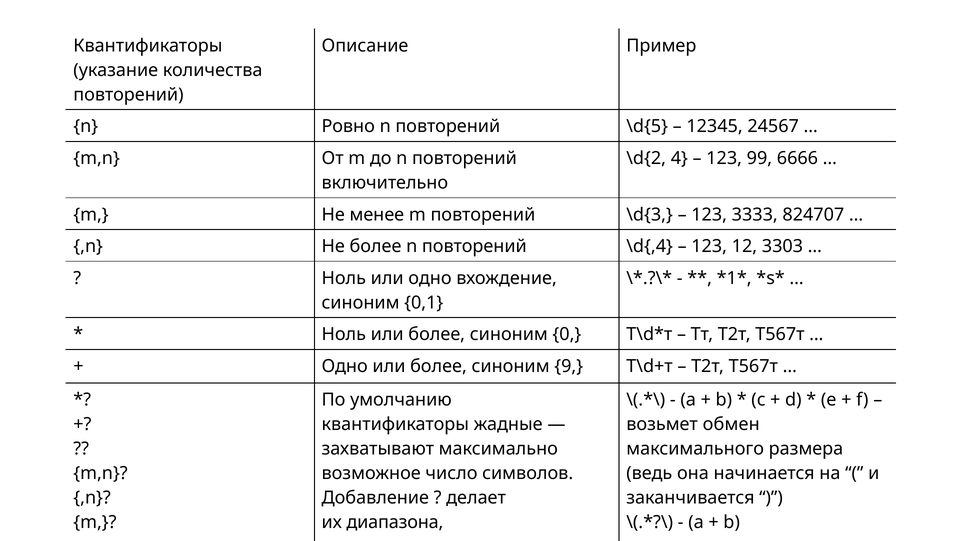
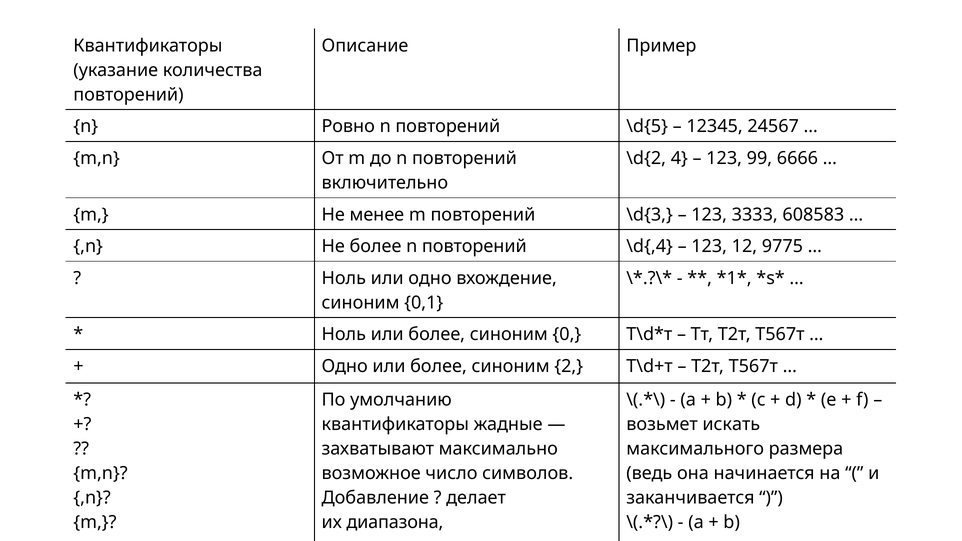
824707: 824707 -> 608583 (813, 215)
3303: 3303 -> 9775 (782, 246)
9: 9 -> 2 (569, 366)
обмен: обмен -> искать (731, 424)
